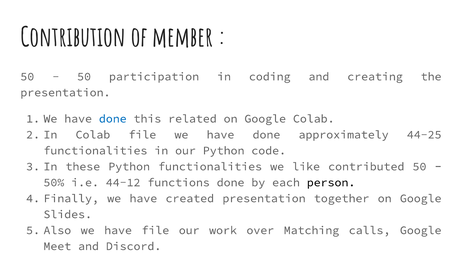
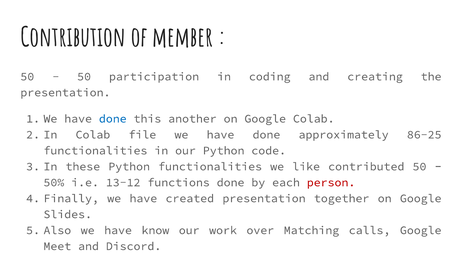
related: related -> another (192, 119)
44-25: 44-25 -> 86-25 (424, 135)
44-12: 44-12 -> 13-12 (123, 182)
person colour: black -> red (331, 182)
have file: file -> know (155, 230)
